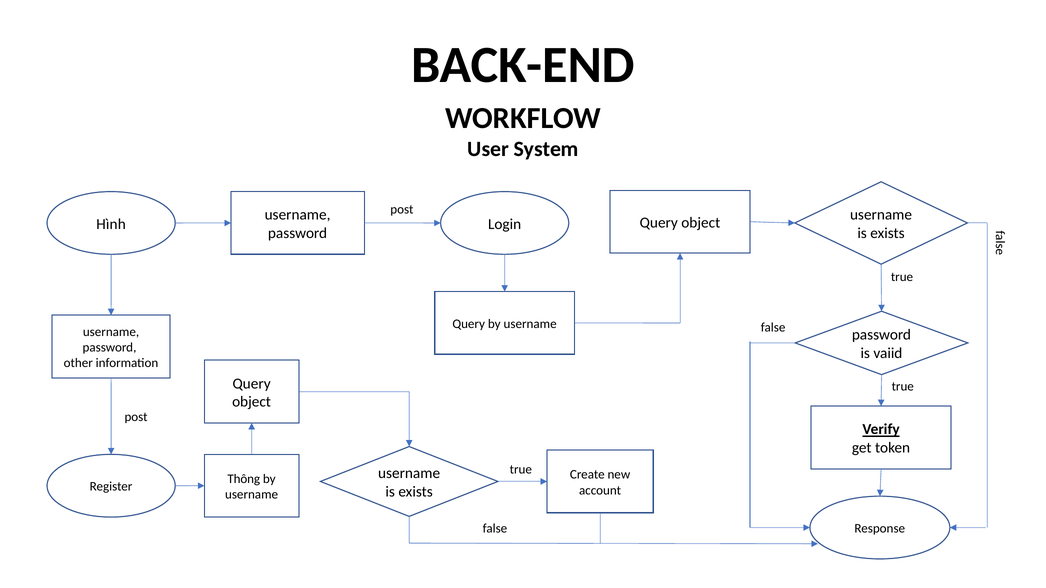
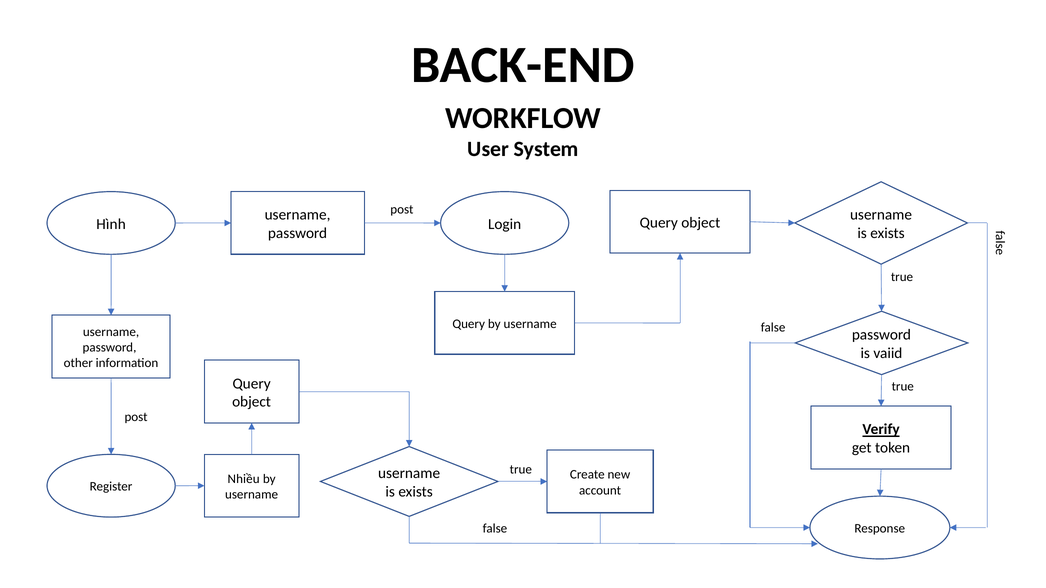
Thông: Thông -> Nhiều (244, 479)
